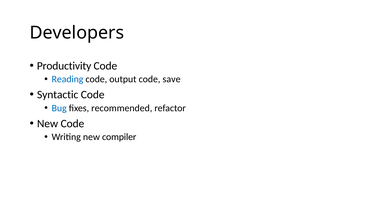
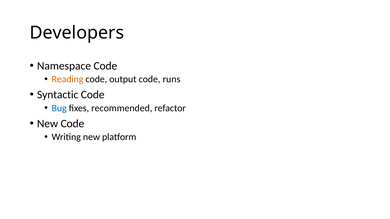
Productivity: Productivity -> Namespace (64, 66)
Reading colour: blue -> orange (68, 79)
save: save -> runs (172, 79)
compiler: compiler -> platform (119, 137)
